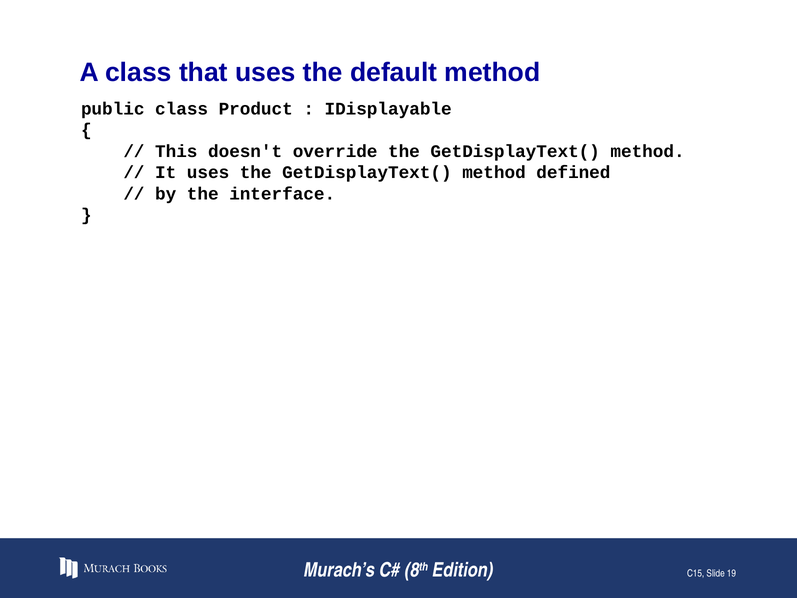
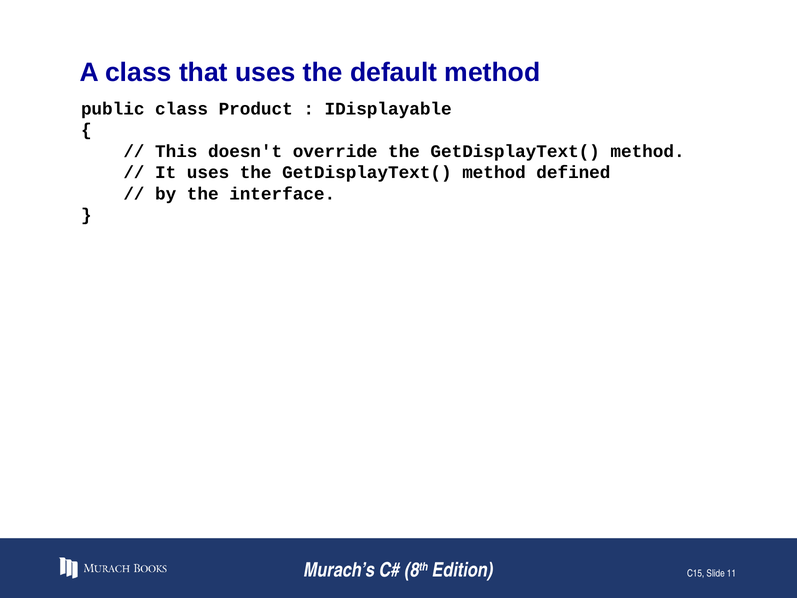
19: 19 -> 11 (731, 573)
